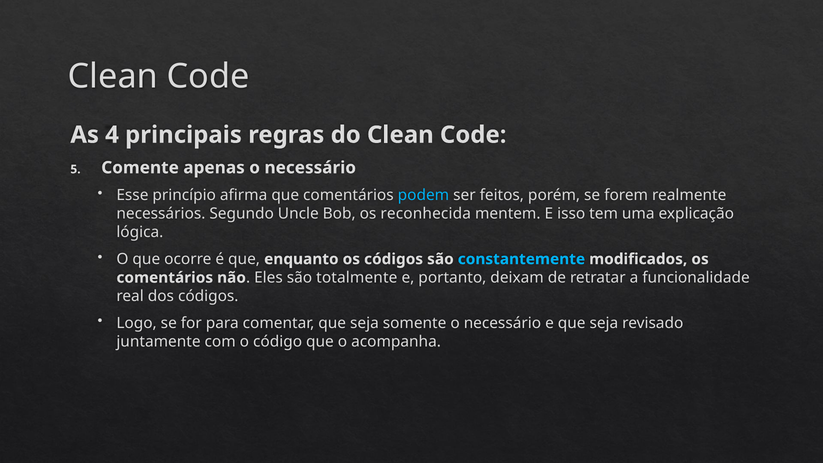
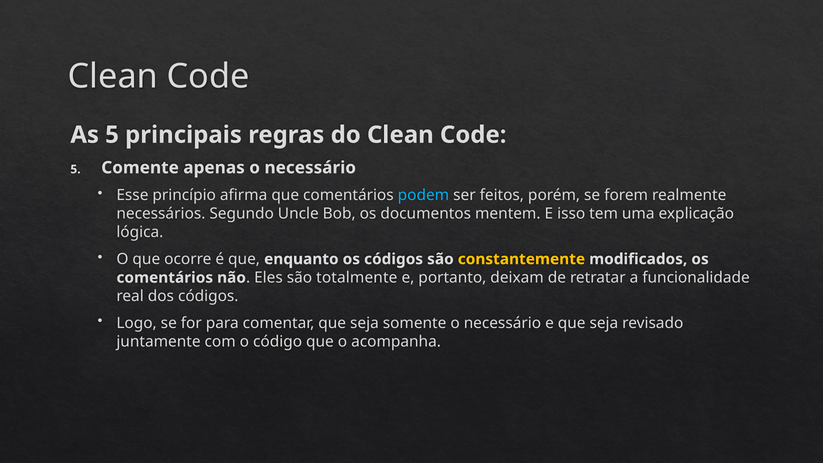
As 4: 4 -> 5 (112, 135)
reconhecida: reconhecida -> documentos (426, 214)
constantemente colour: light blue -> yellow (521, 259)
